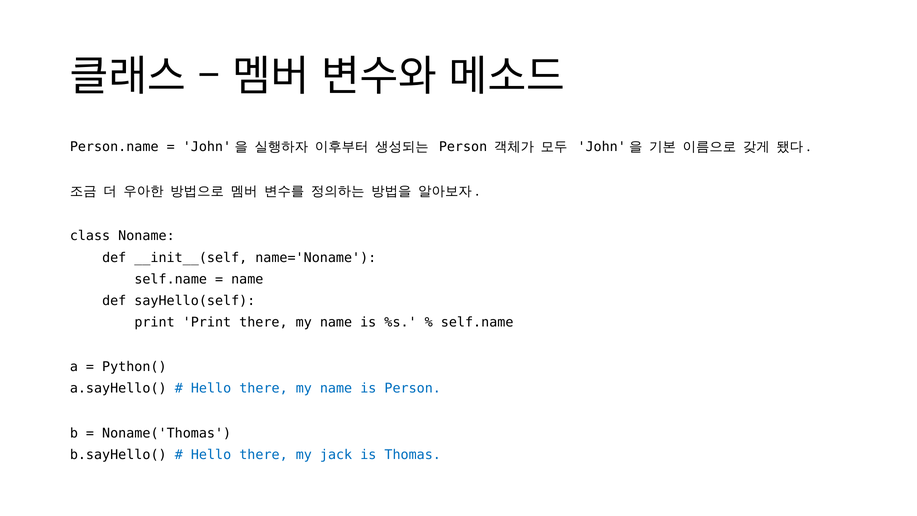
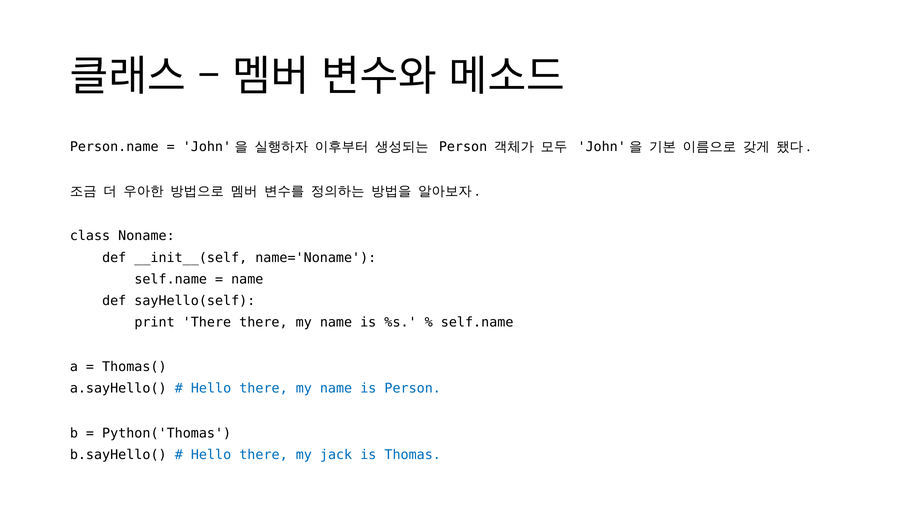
print Print: Print -> There (207, 322)
Python(: Python( -> Thomas( (134, 367)
Noname('Thomas: Noname('Thomas -> Python('Thomas (167, 433)
